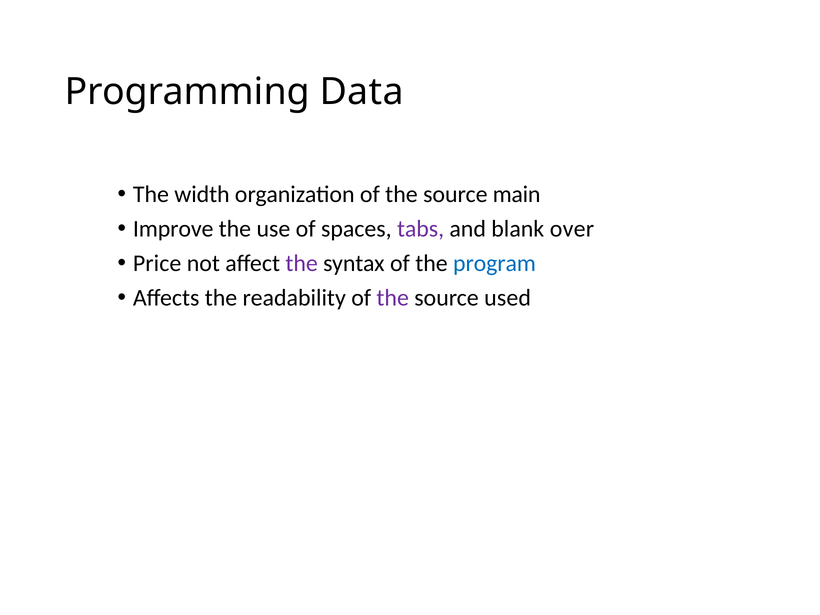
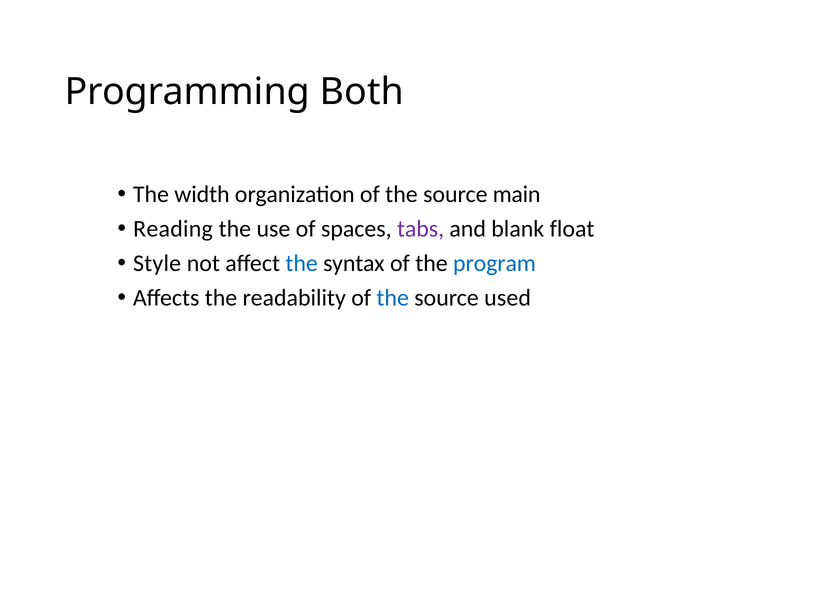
Data: Data -> Both (362, 92)
Improve: Improve -> Reading (173, 229)
over: over -> float (572, 229)
Price: Price -> Style (157, 263)
the colour: purple -> blue (302, 263)
the colour: purple -> blue (393, 298)
